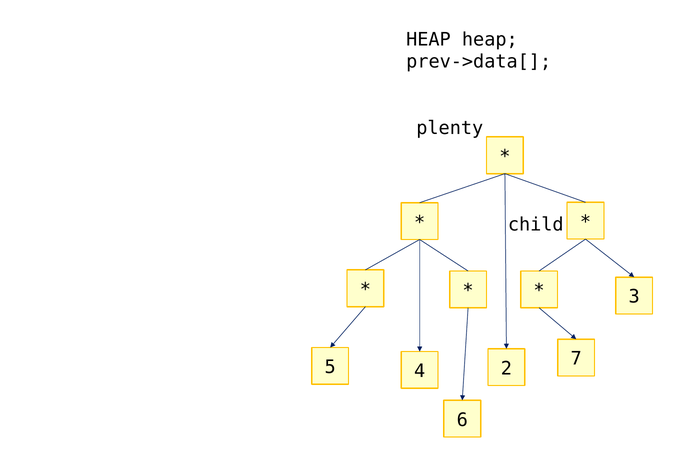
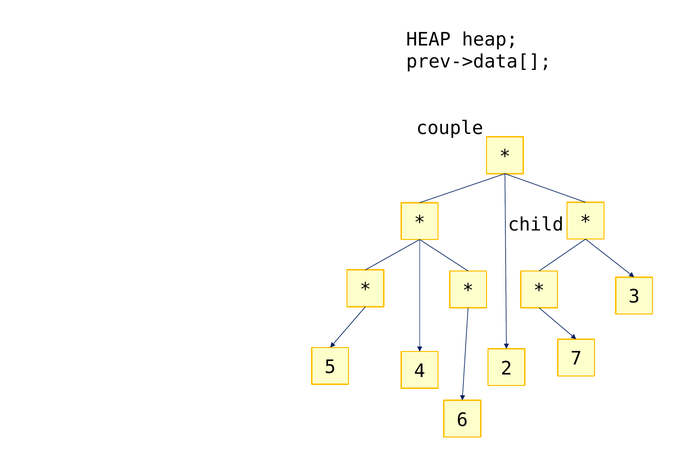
plenty: plenty -> couple (450, 128)
